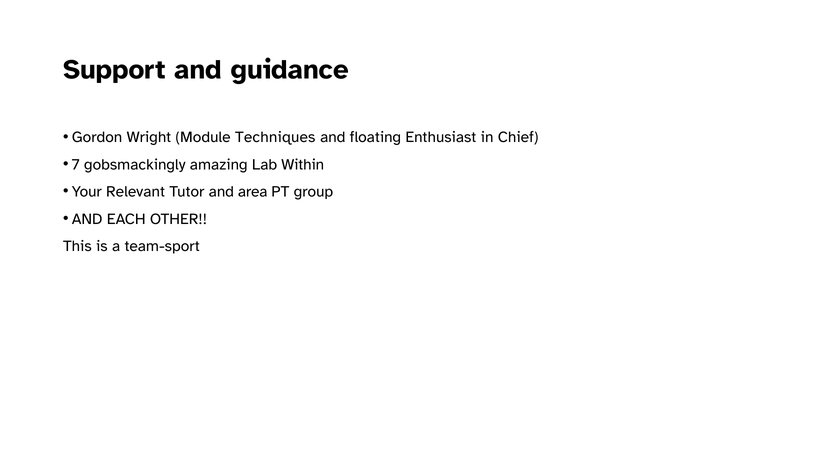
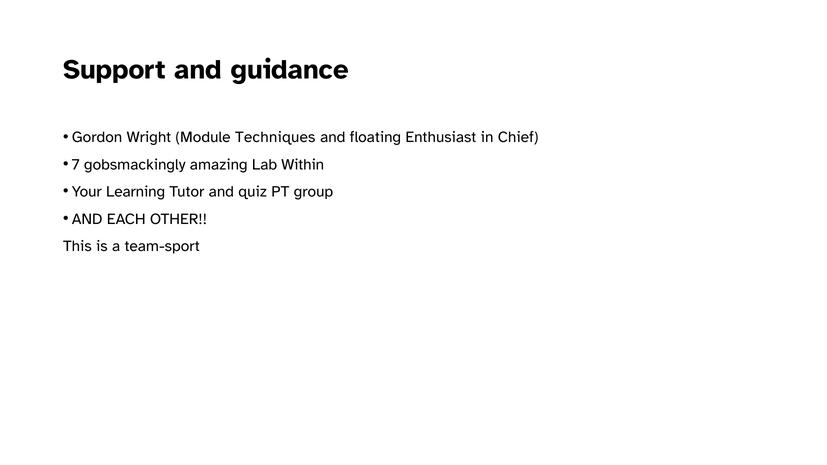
Relevant: Relevant -> Learning (136, 192)
area: area -> quiz (253, 192)
